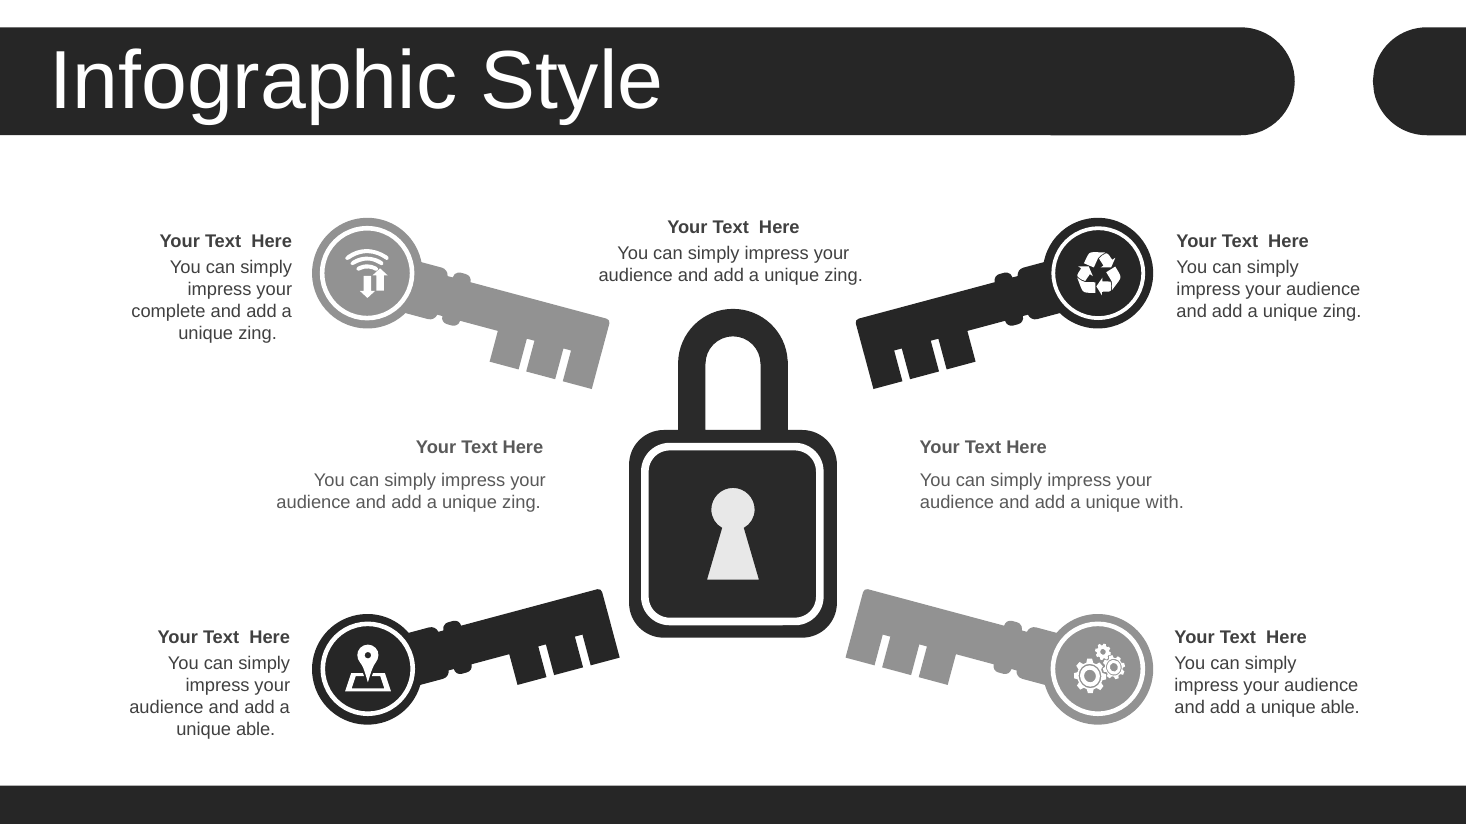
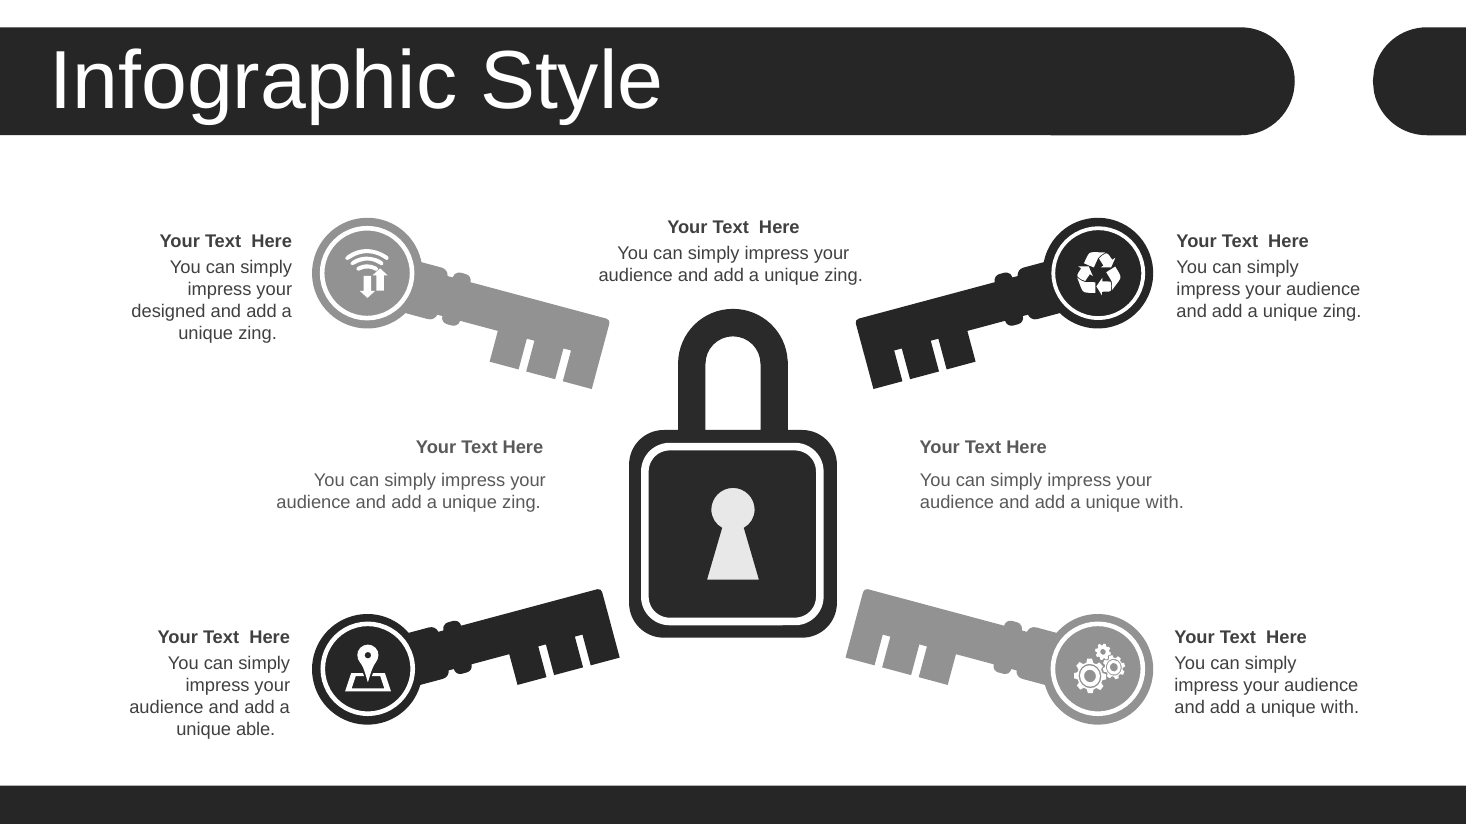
complete: complete -> designed (169, 311)
able: able -> with (1340, 708)
